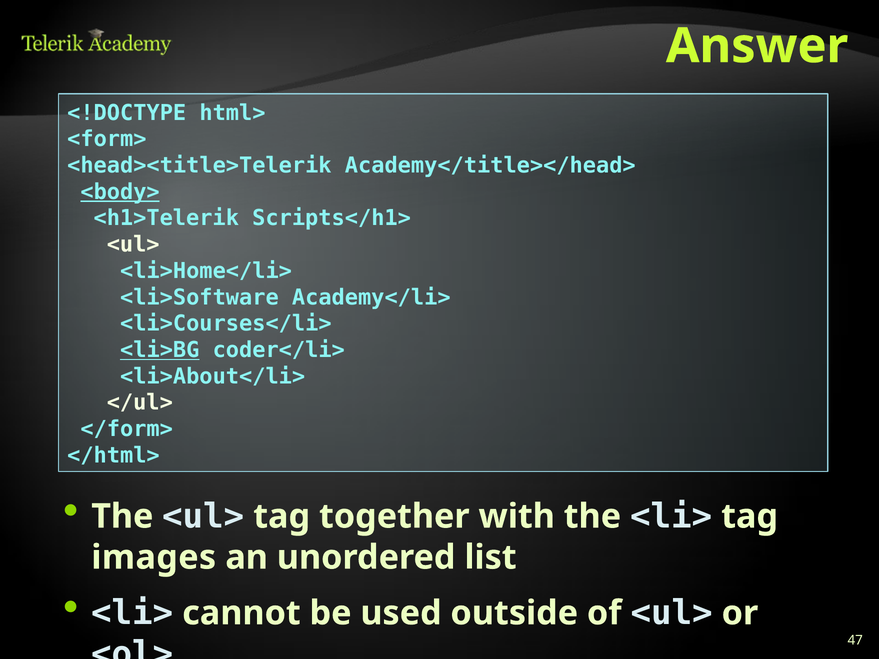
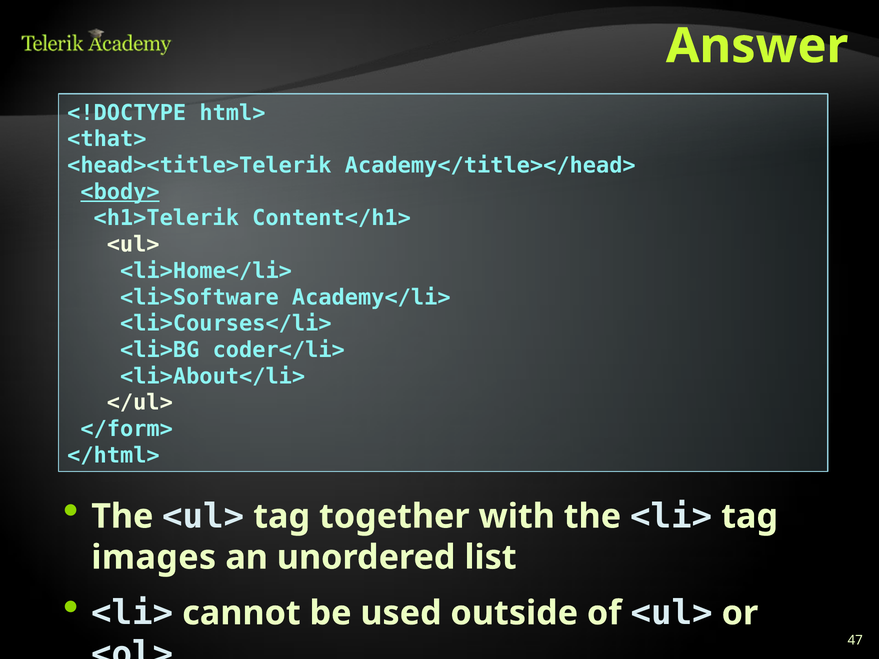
<form>: <form> -> <that> (107, 139)
Scripts</h1>: Scripts</h1> -> Content</h1> (332, 218)
<li>BG underline: present -> none (160, 350)
